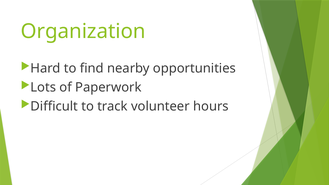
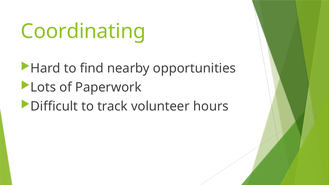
Organization: Organization -> Coordinating (83, 31)
